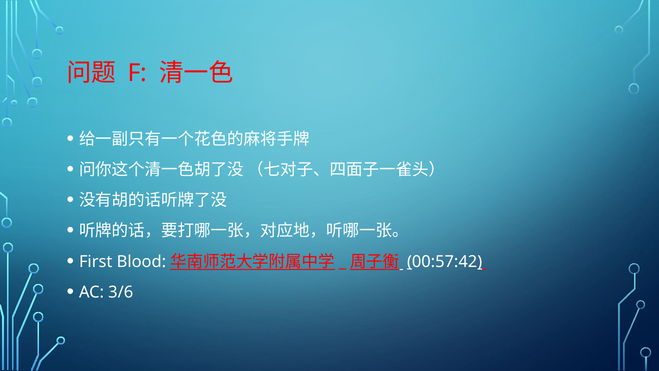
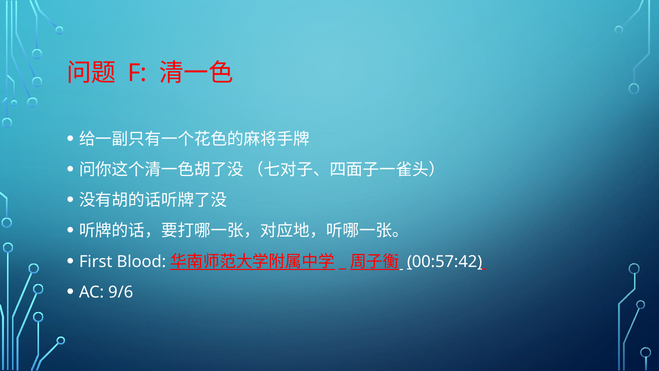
3/6: 3/6 -> 9/6 (121, 292)
